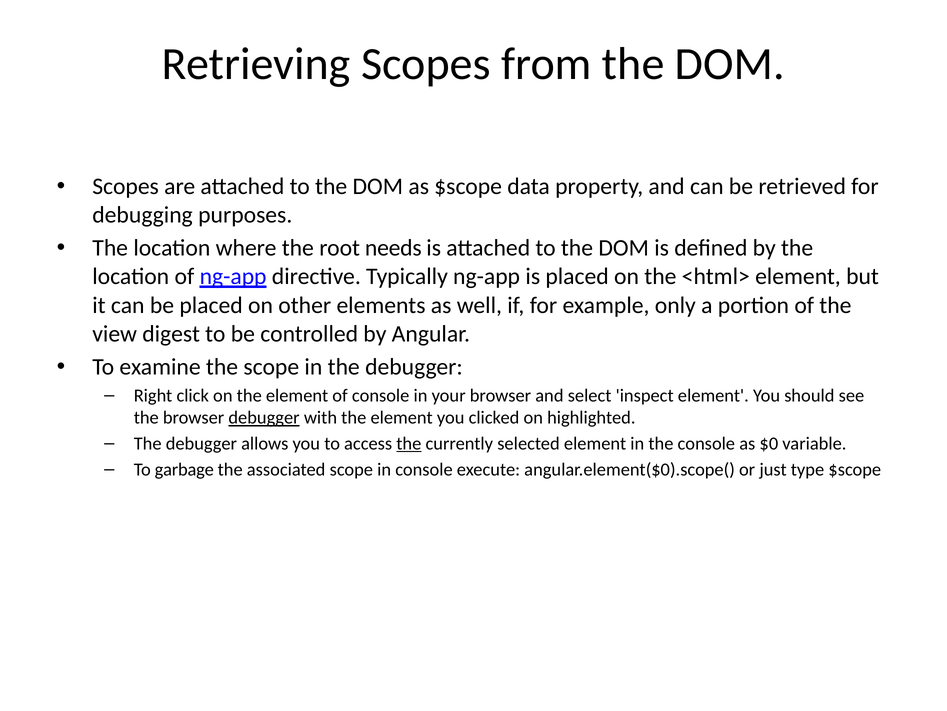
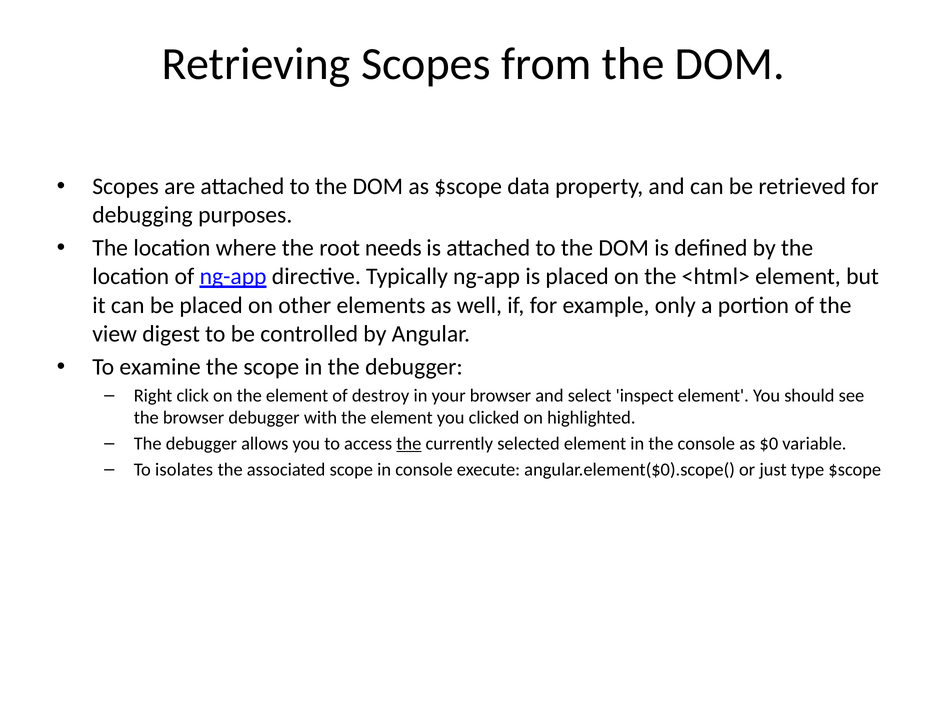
of console: console -> destroy (381, 395)
debugger underline: present -> none (264, 417)
garbage: garbage -> isolates (184, 469)
